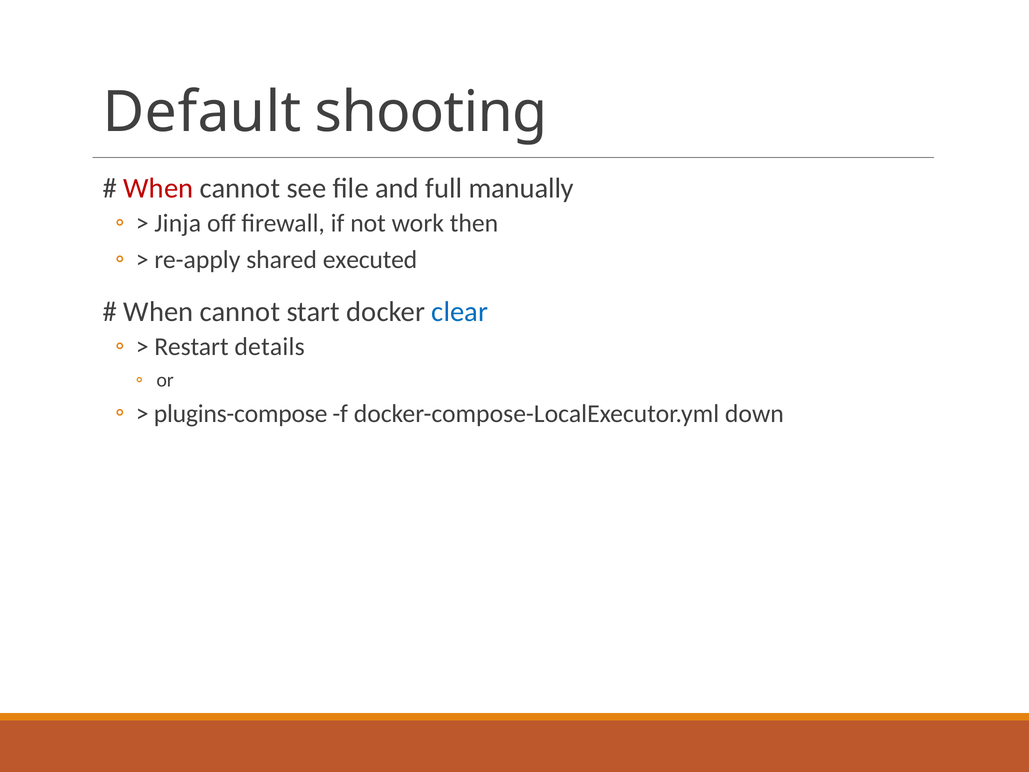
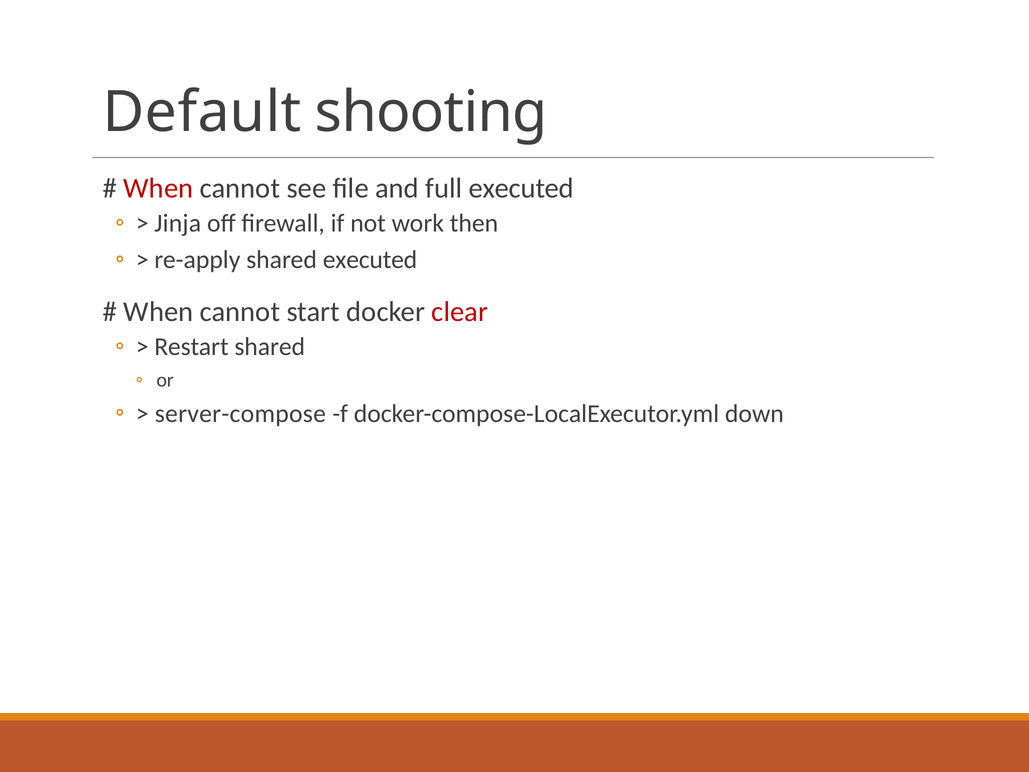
full manually: manually -> executed (521, 188)
clear colour: blue -> red (460, 312)
Restart details: details -> shared (270, 347)
plugins-compose: plugins-compose -> server-compose (240, 413)
